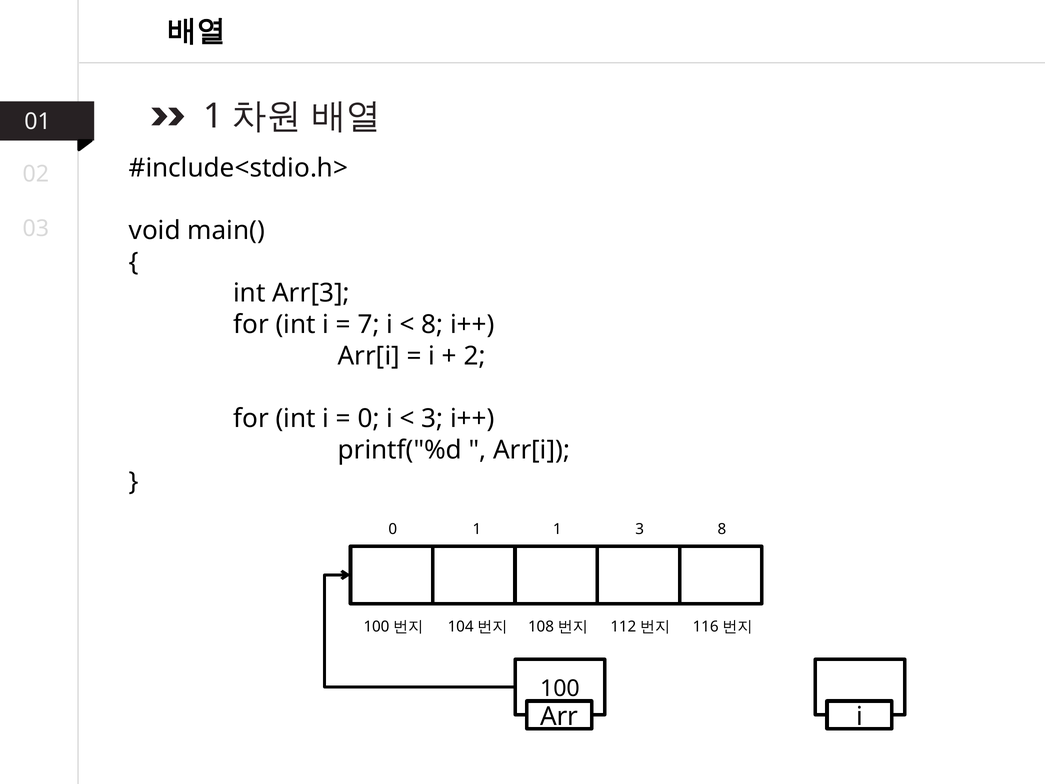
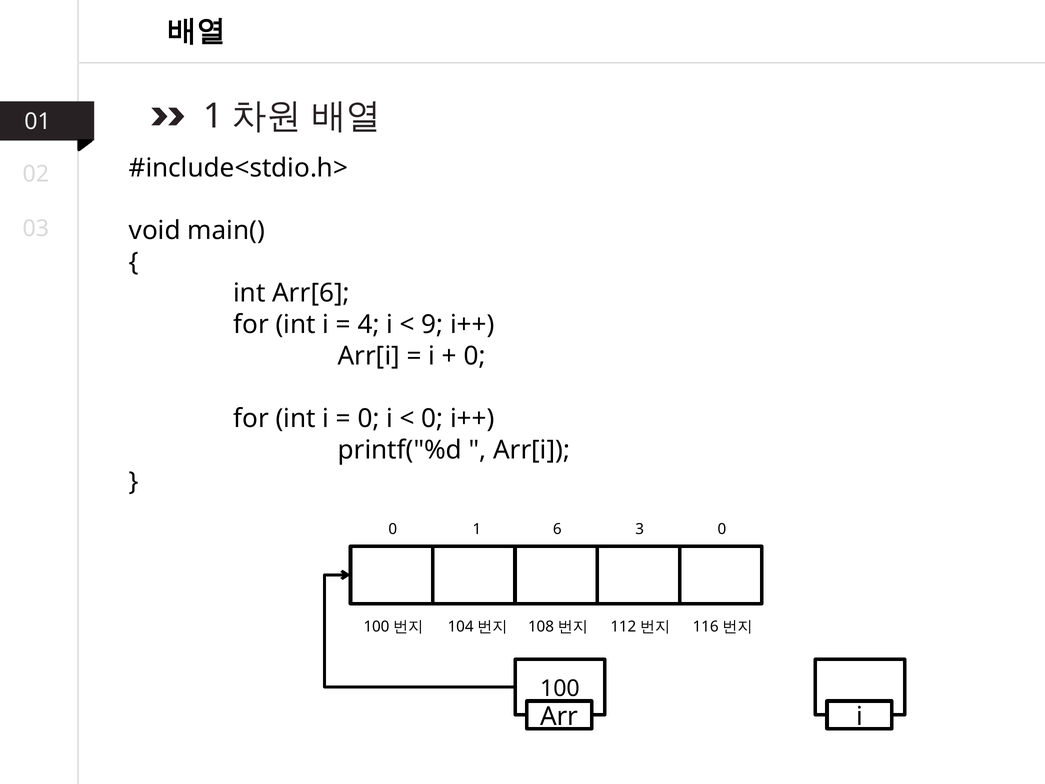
Arr[3: Arr[3 -> Arr[6 (311, 293)
7: 7 -> 4 (369, 325)
8: 8 -> 9 (432, 325)
2: 2 -> 0 (475, 356)
3: 3 -> 0 (432, 419)
1 1: 1 -> 6 (557, 529)
3 8: 8 -> 0 (722, 529)
